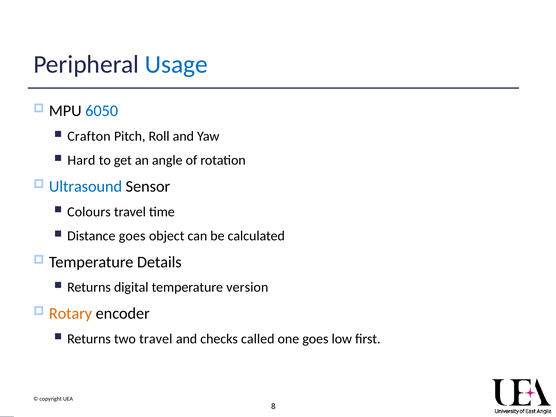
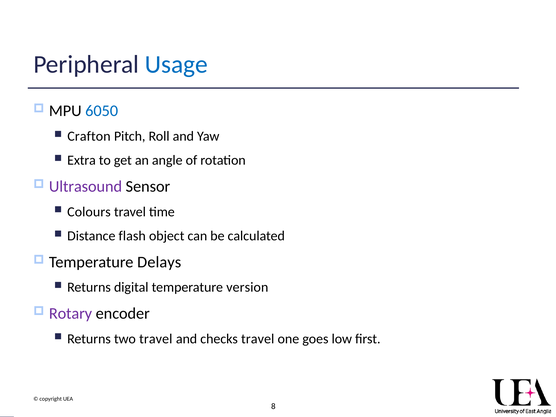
Hard: Hard -> Extra (82, 160)
Ultrasound colour: blue -> purple (86, 186)
Distance goes: goes -> flash (132, 236)
Details: Details -> Delays (159, 262)
Rotary colour: orange -> purple (71, 313)
checks called: called -> travel (258, 339)
